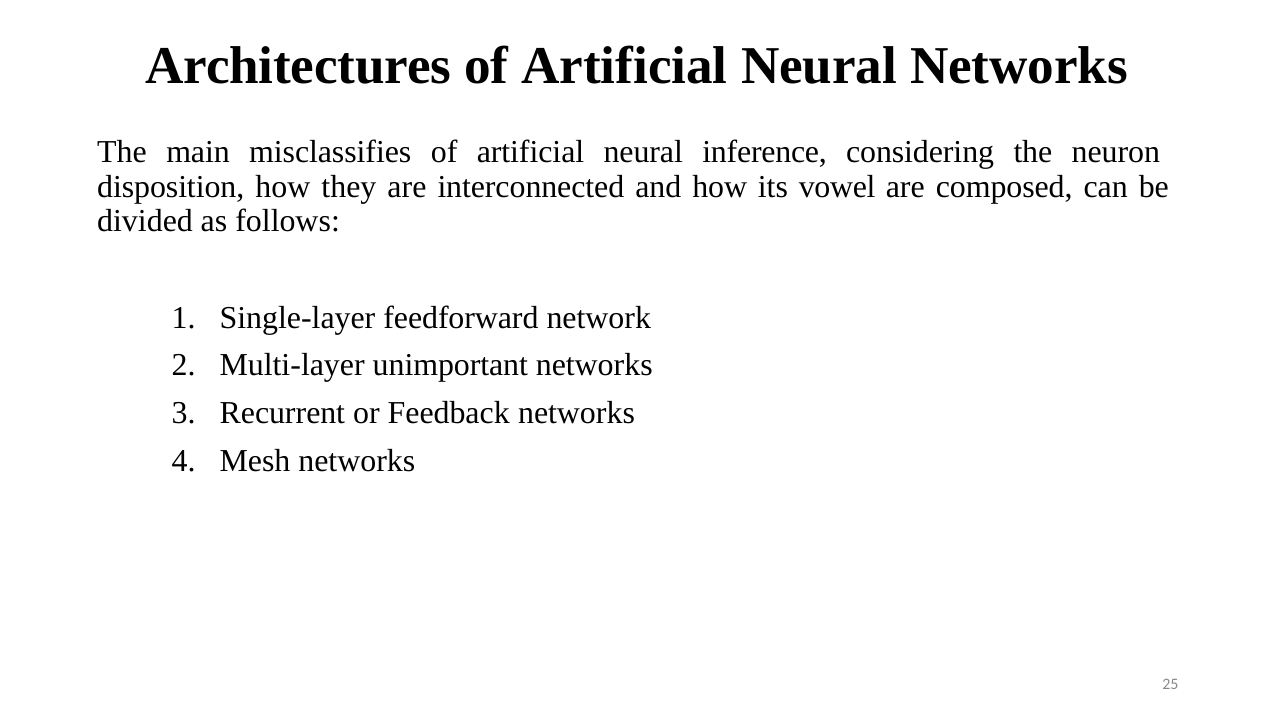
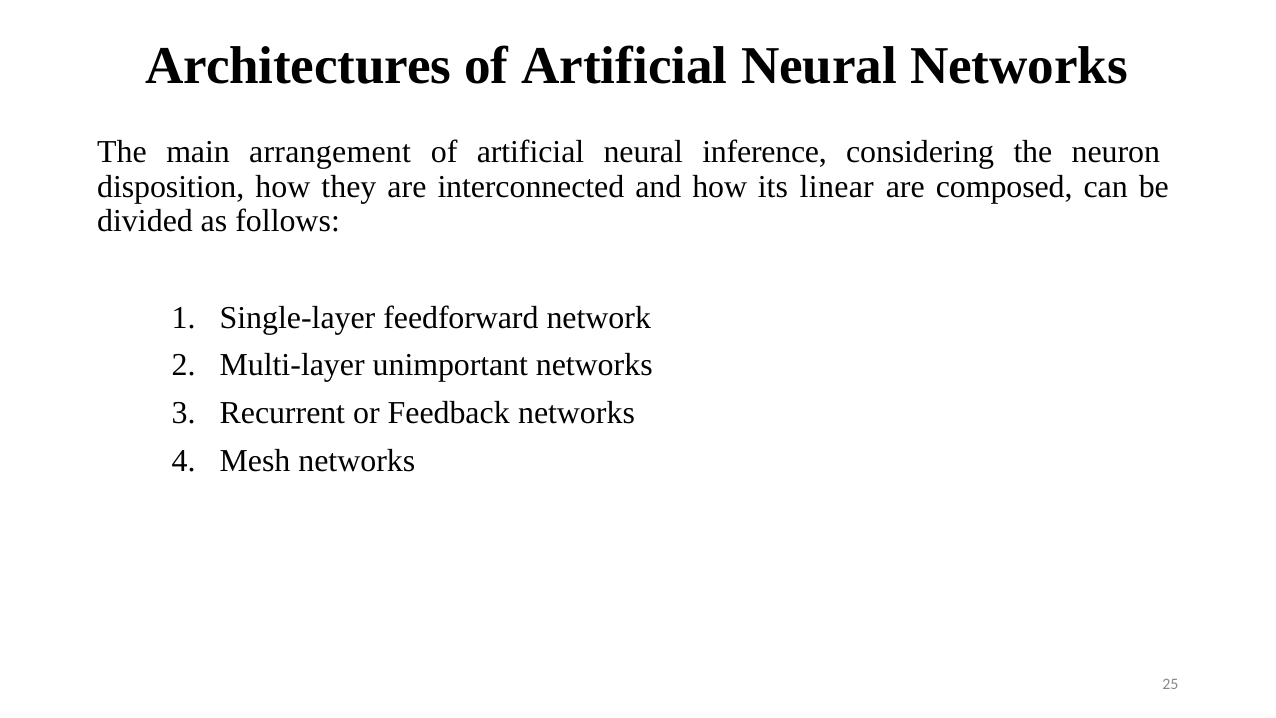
misclassifies: misclassifies -> arrangement (330, 152)
vowel: vowel -> linear (837, 186)
